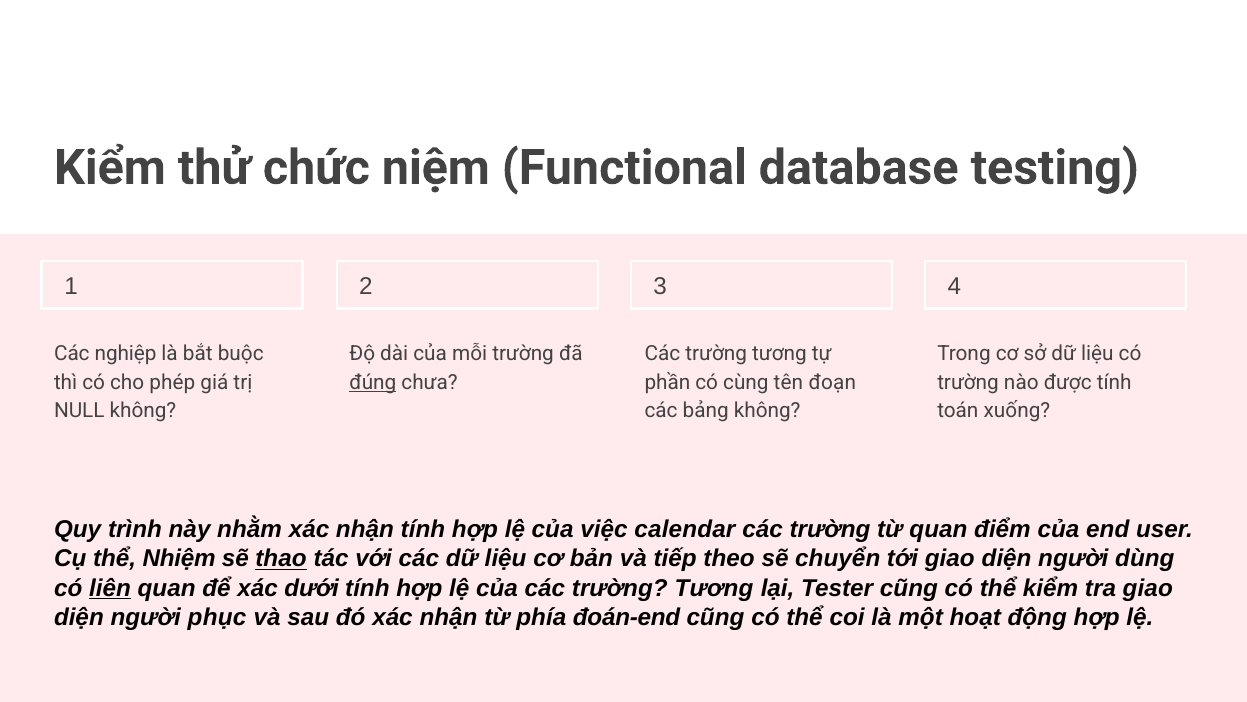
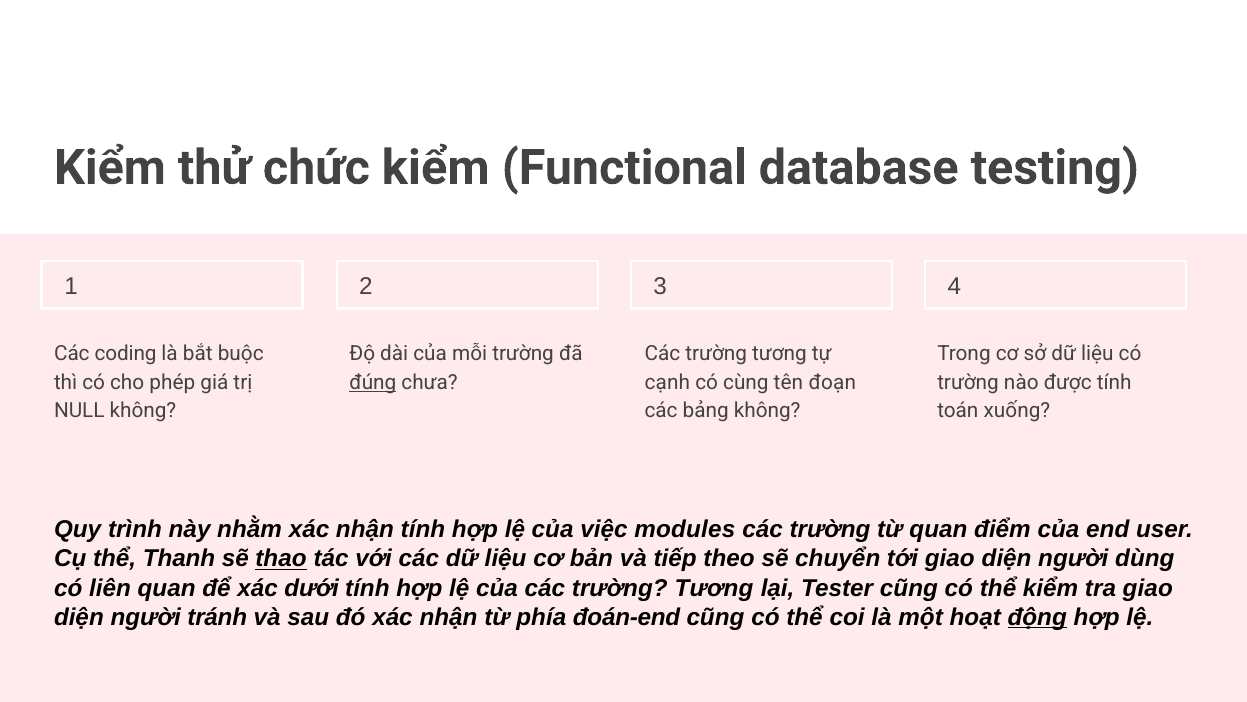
chức niệm: niệm -> kiểm (436, 168)
nghiệp: nghiệp -> coding (126, 353)
phần: phần -> cạnh (667, 382)
calendar: calendar -> modules (685, 529)
Nhiệm: Nhiệm -> Thanh (179, 559)
liên underline: present -> none (110, 588)
phục: phục -> tránh (217, 617)
động underline: none -> present (1037, 617)
